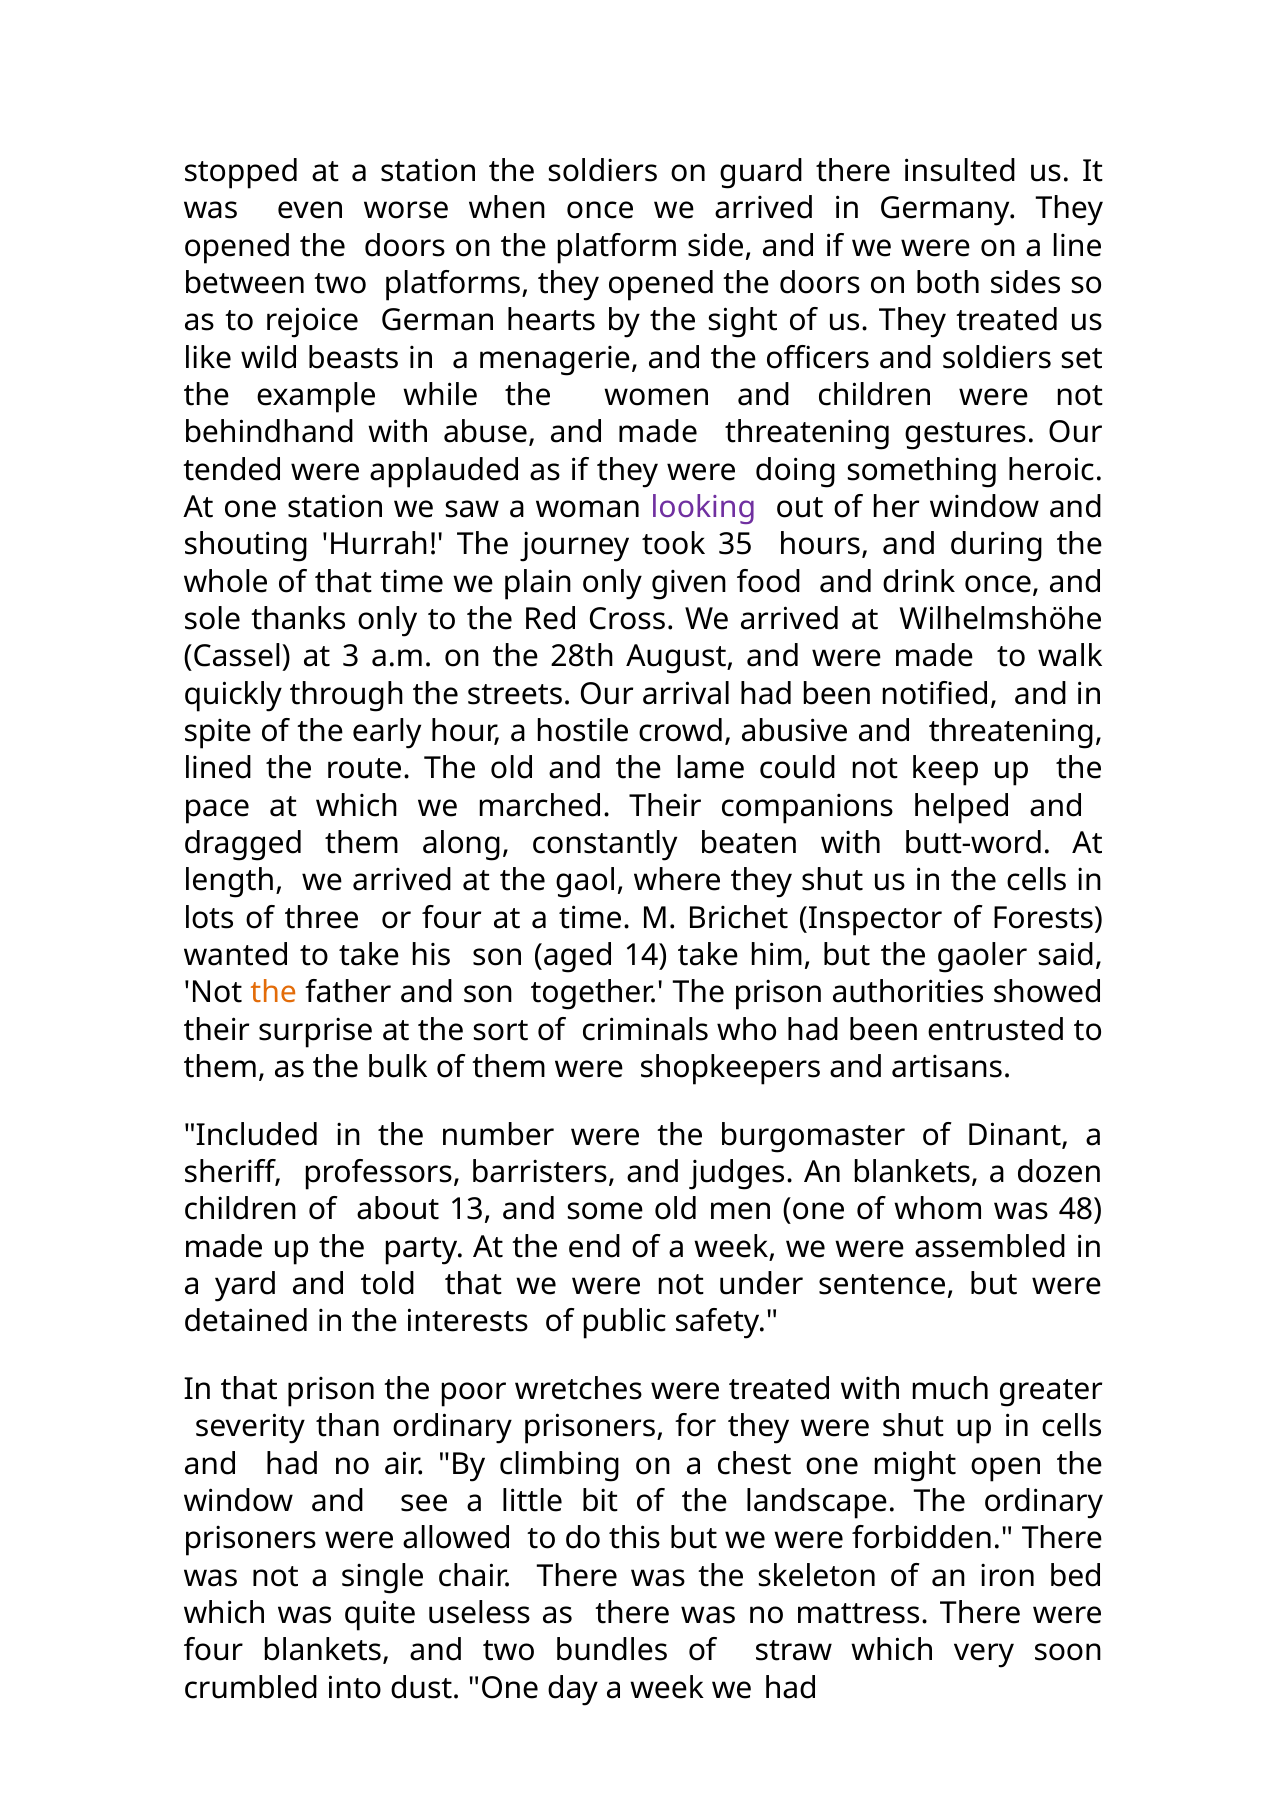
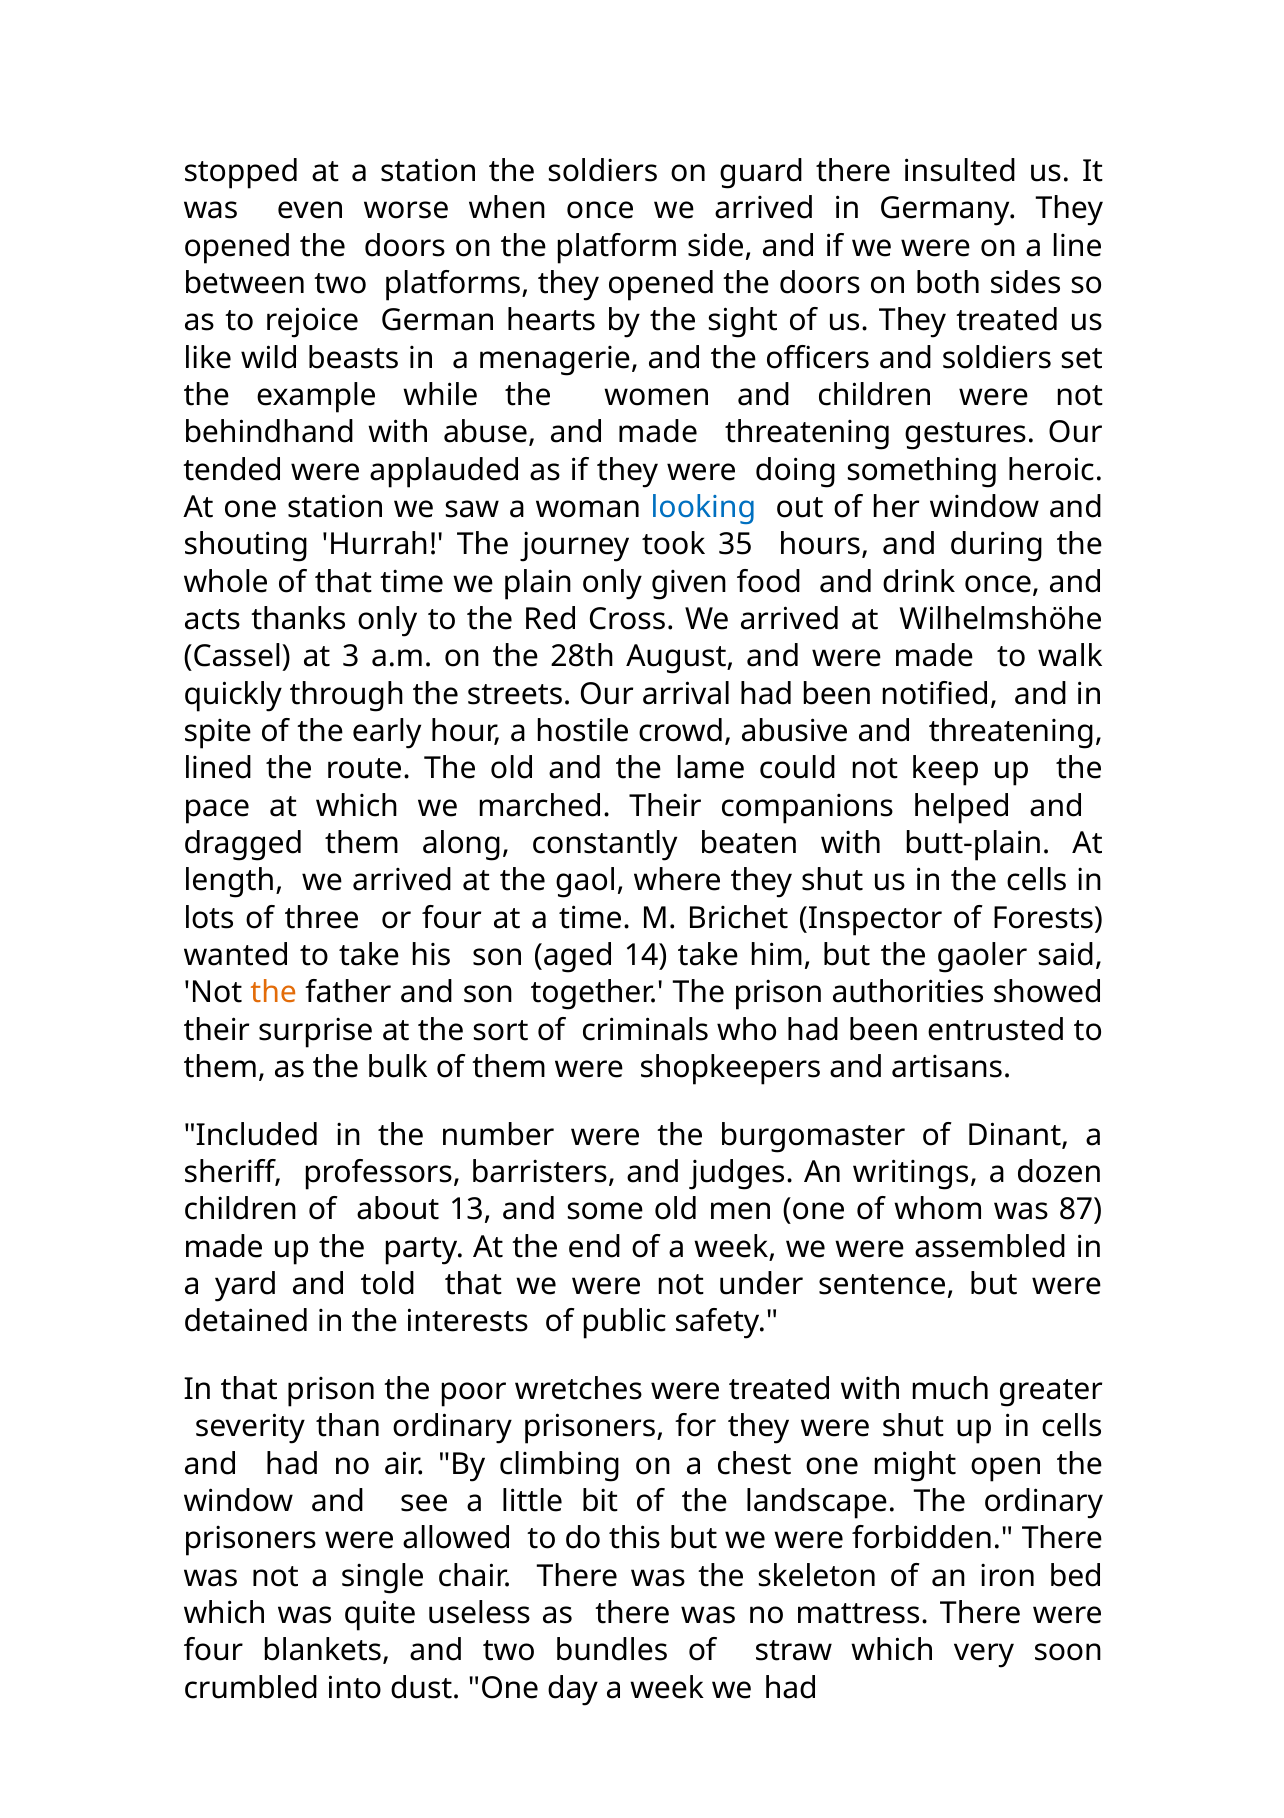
looking colour: purple -> blue (703, 507)
sole: sole -> acts (212, 619)
butt-word: butt-word -> butt-plain (977, 843)
An blankets: blankets -> writings (915, 1172)
48: 48 -> 87 (1080, 1209)
